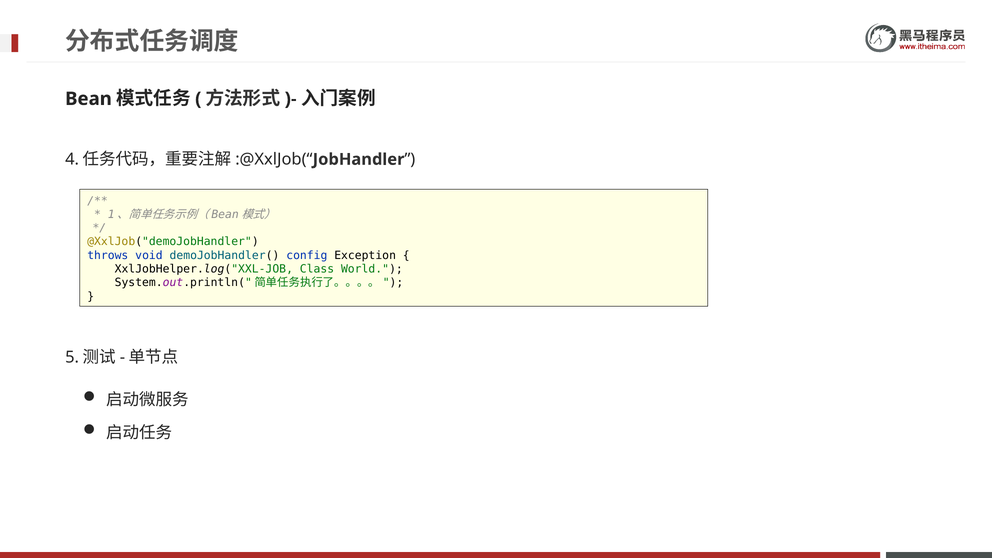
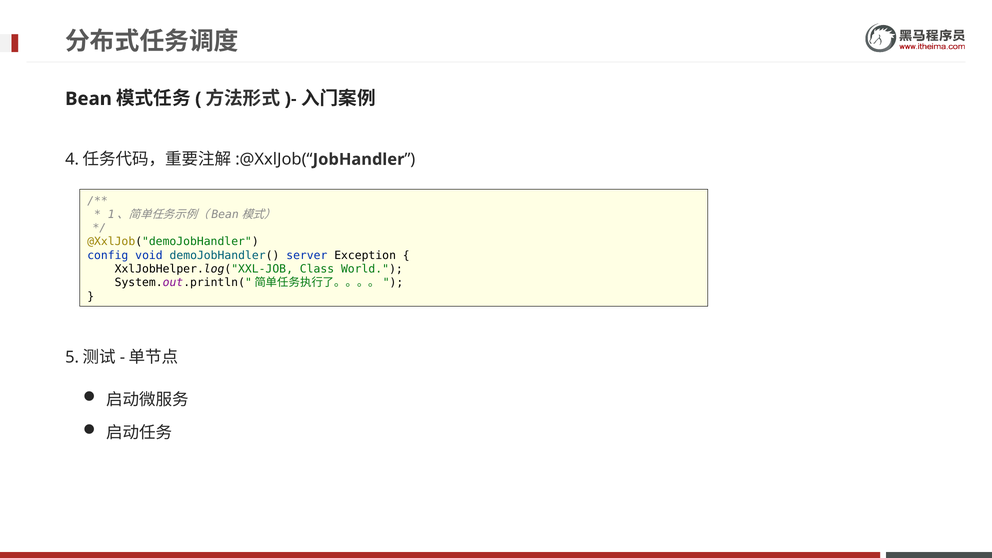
throws: throws -> config (108, 255)
config: config -> server (307, 255)
